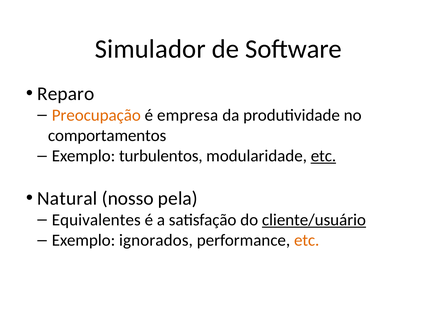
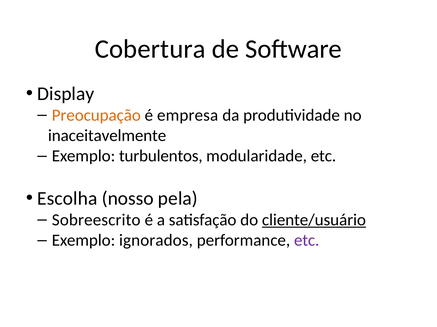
Simulador: Simulador -> Cobertura (150, 49)
Reparo: Reparo -> Display (66, 94)
comportamentos: comportamentos -> inaceitavelmente (107, 136)
etc underline: present -> none (323, 156)
Natural: Natural -> Escolha (67, 199)
Equivalentes: Equivalentes -> Sobreescrito (96, 220)
etc colour: orange -> purple (307, 241)
